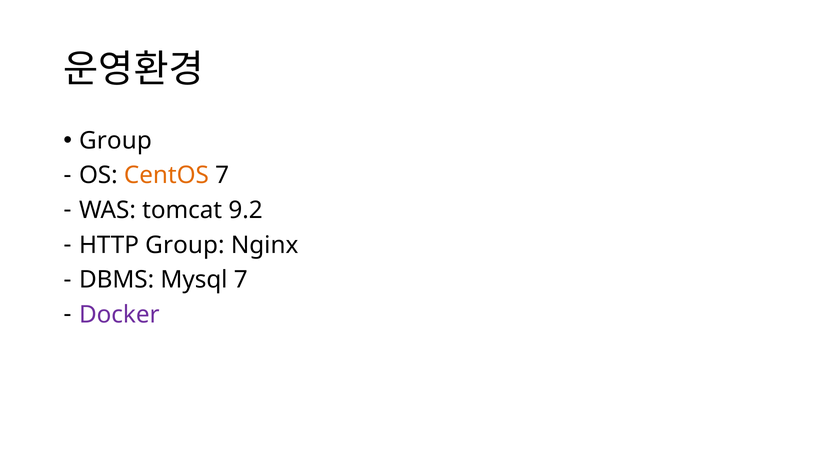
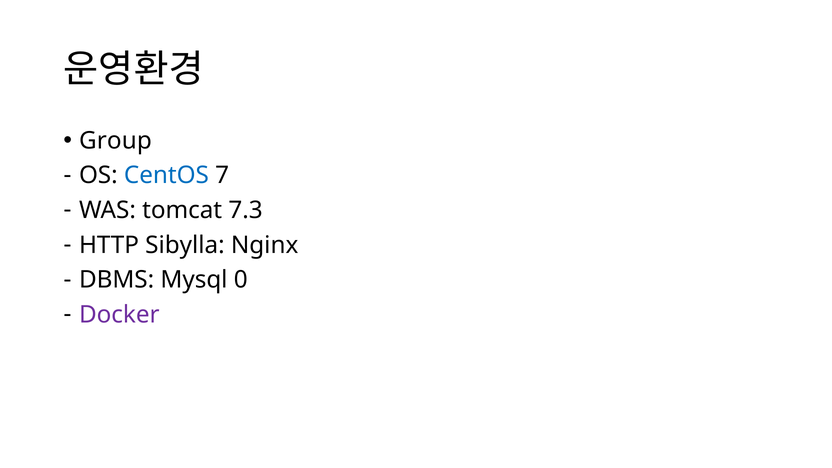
CentOS colour: orange -> blue (166, 175)
9.2: 9.2 -> 7.3 (246, 210)
HTTP Group: Group -> Sibylla (185, 245)
Mysql 7: 7 -> 0 (241, 280)
